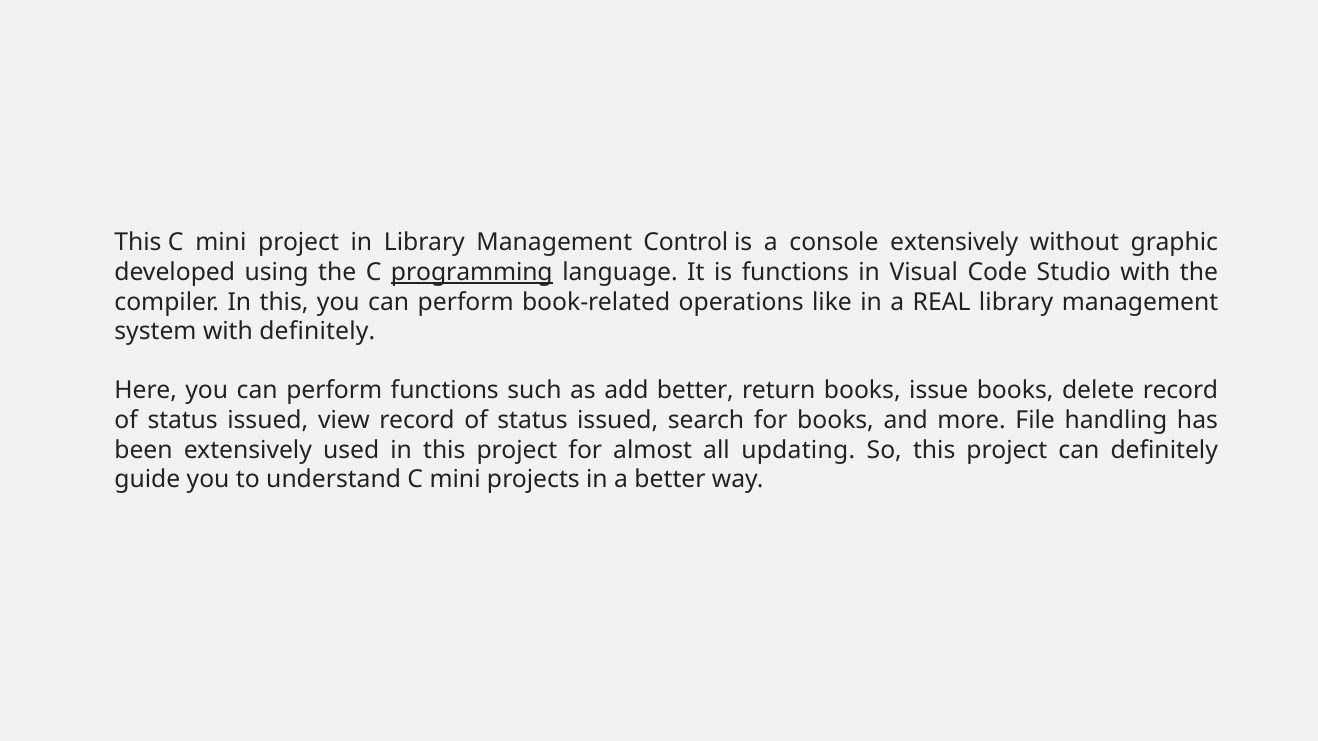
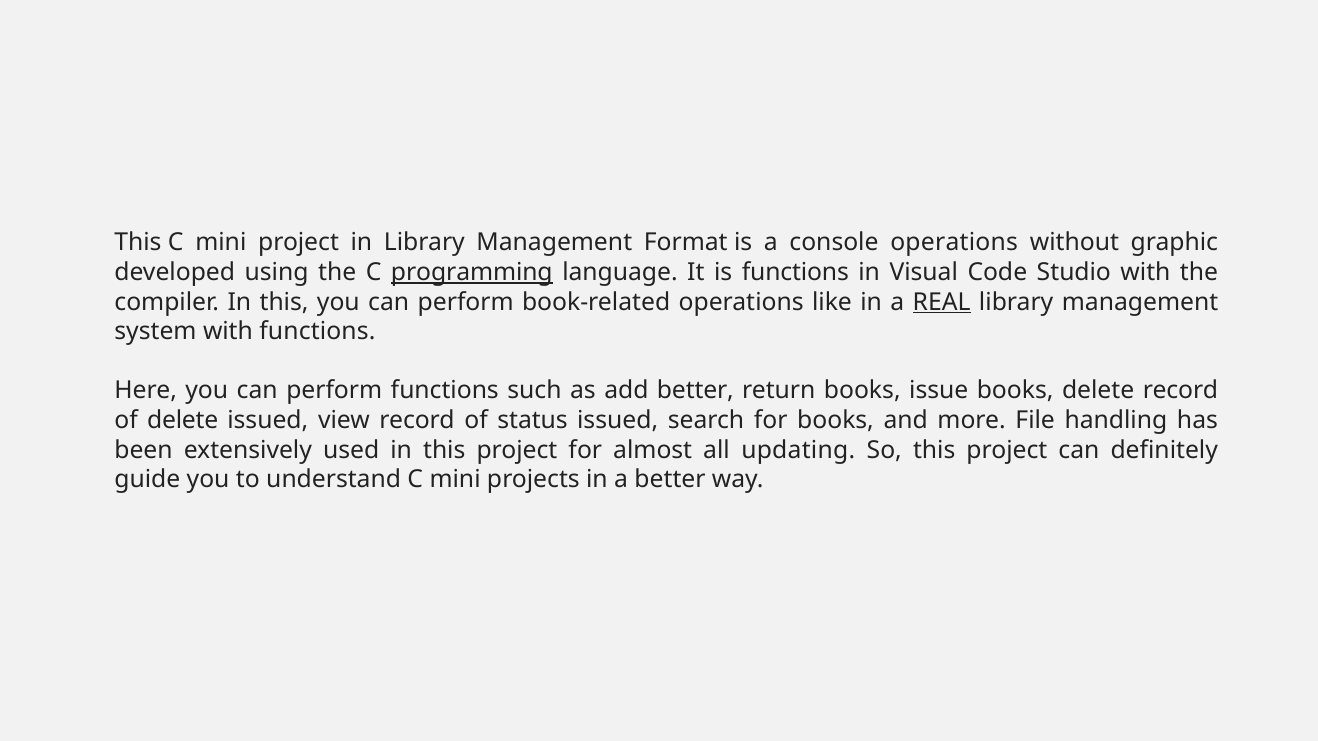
Control: Control -> Format (686, 243)
console extensively: extensively -> operations (954, 243)
REAL underline: none -> present (942, 302)
with definitely: definitely -> functions (317, 332)
status: status -> delete (183, 421)
